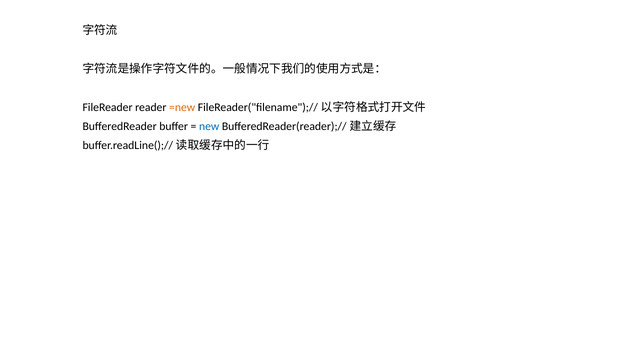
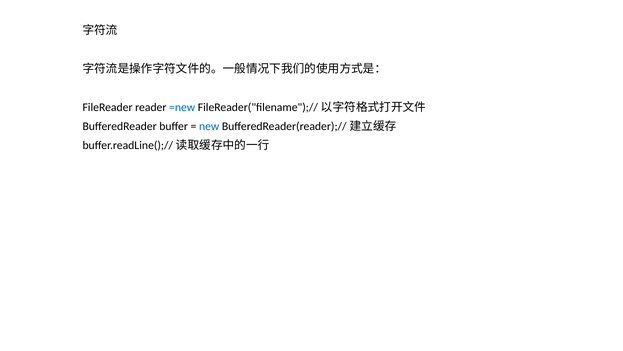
=new colour: orange -> blue (182, 107)
